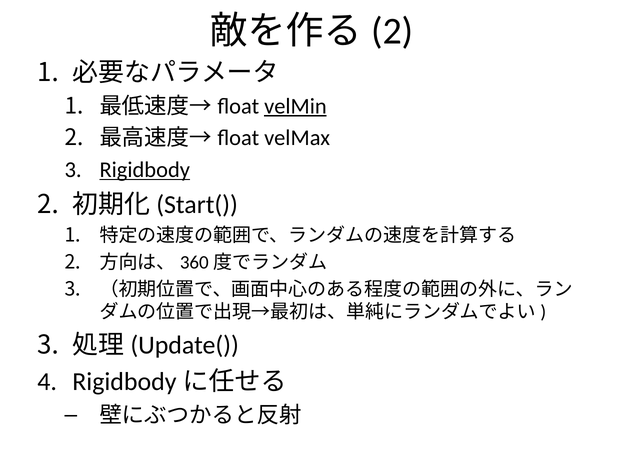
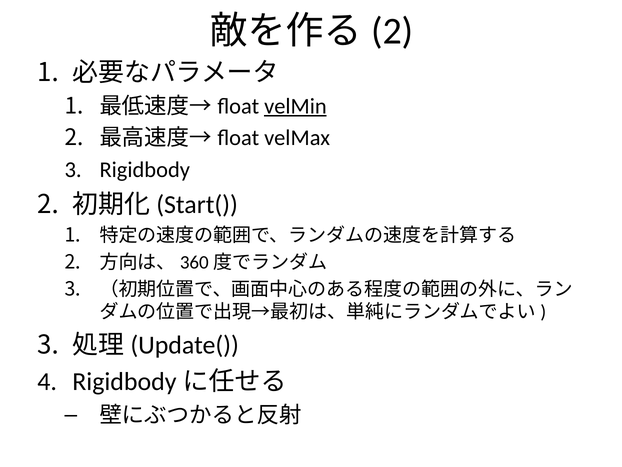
Rigidbody underline: present -> none (145, 170)
